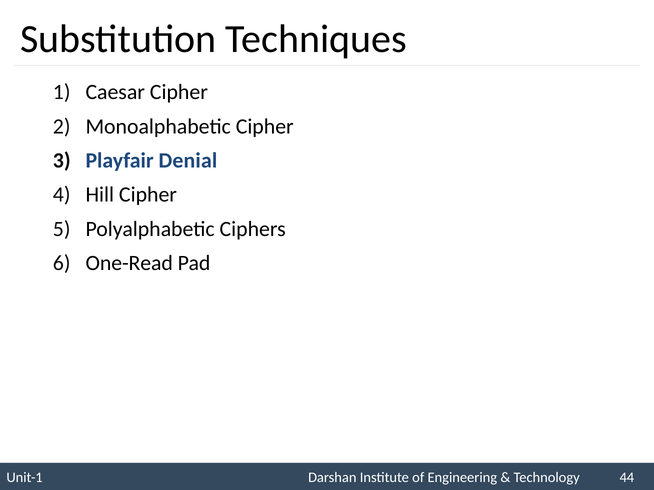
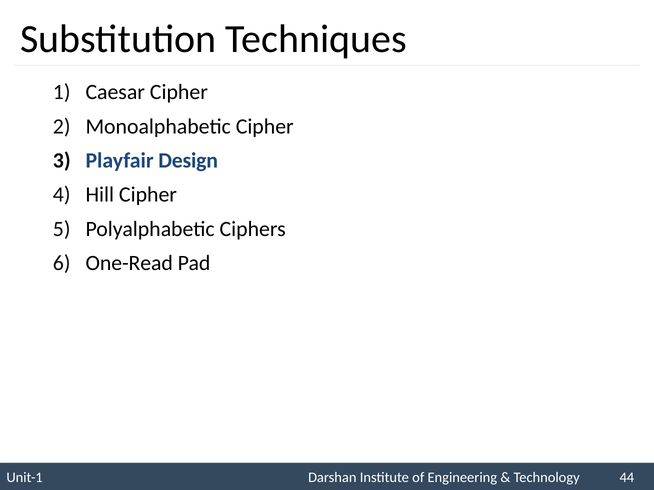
Denial: Denial -> Design (188, 161)
